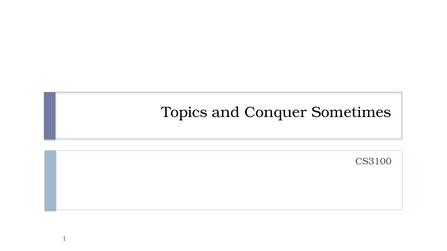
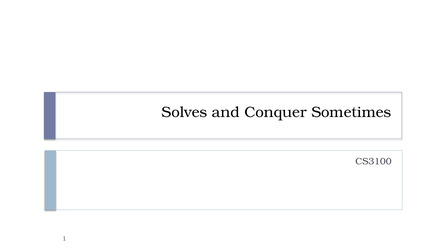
Topics: Topics -> Solves (184, 113)
